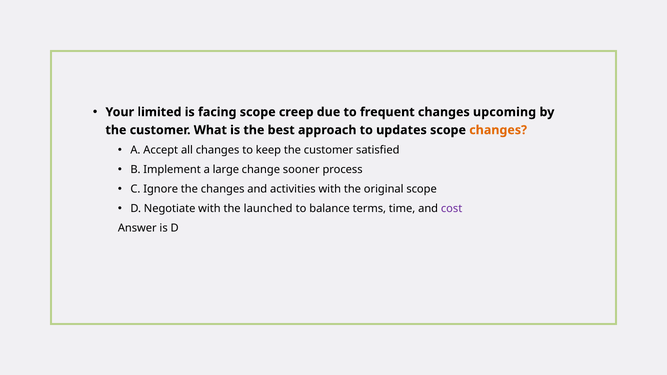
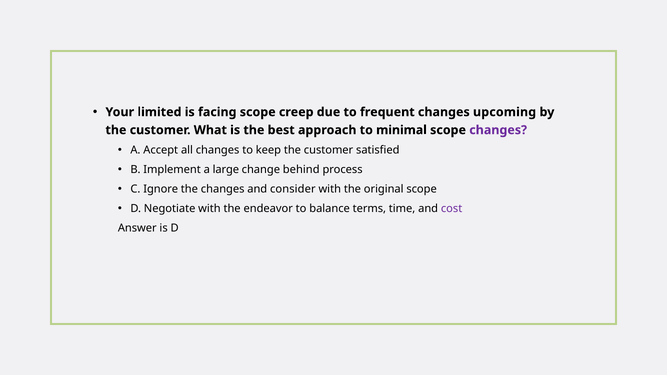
updates: updates -> minimal (402, 130)
changes colour: orange -> purple (498, 130)
sooner: sooner -> behind (301, 170)
activities: activities -> consider (293, 189)
launched: launched -> endeavor (268, 209)
